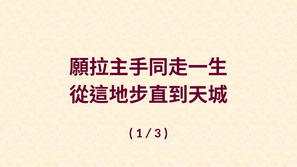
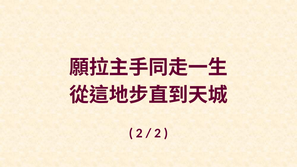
1: 1 -> 2 (139, 133)
3: 3 -> 2 (158, 133)
